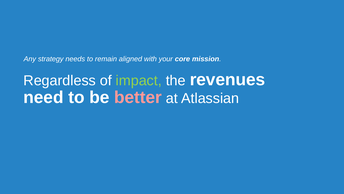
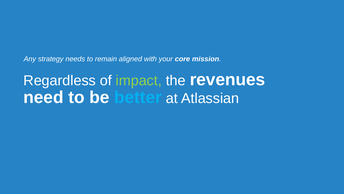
better colour: pink -> light blue (138, 97)
